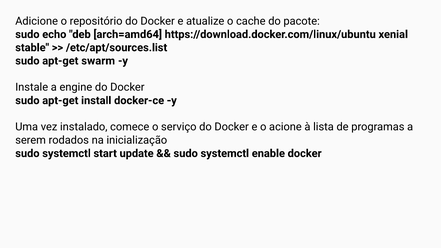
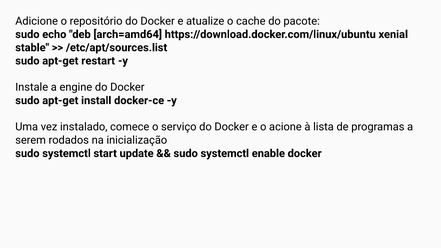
swarm: swarm -> restart (98, 61)
